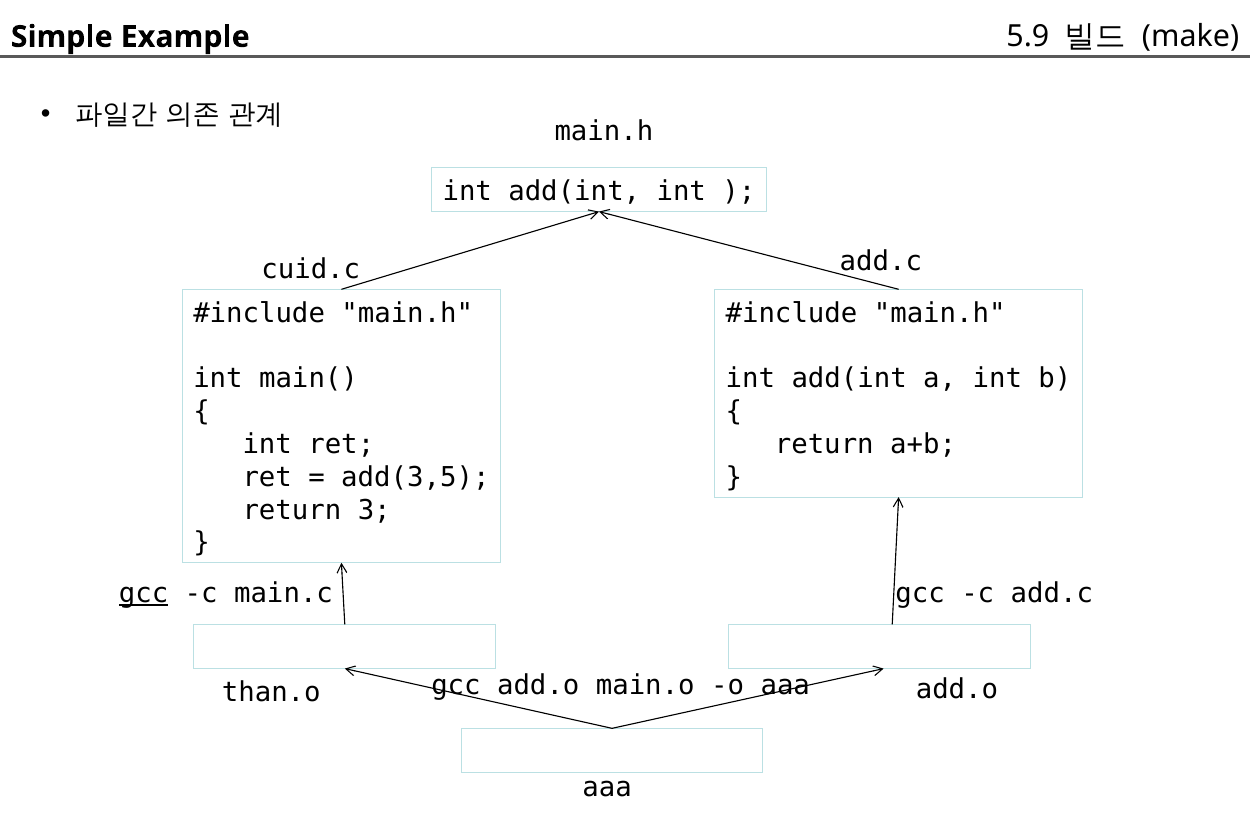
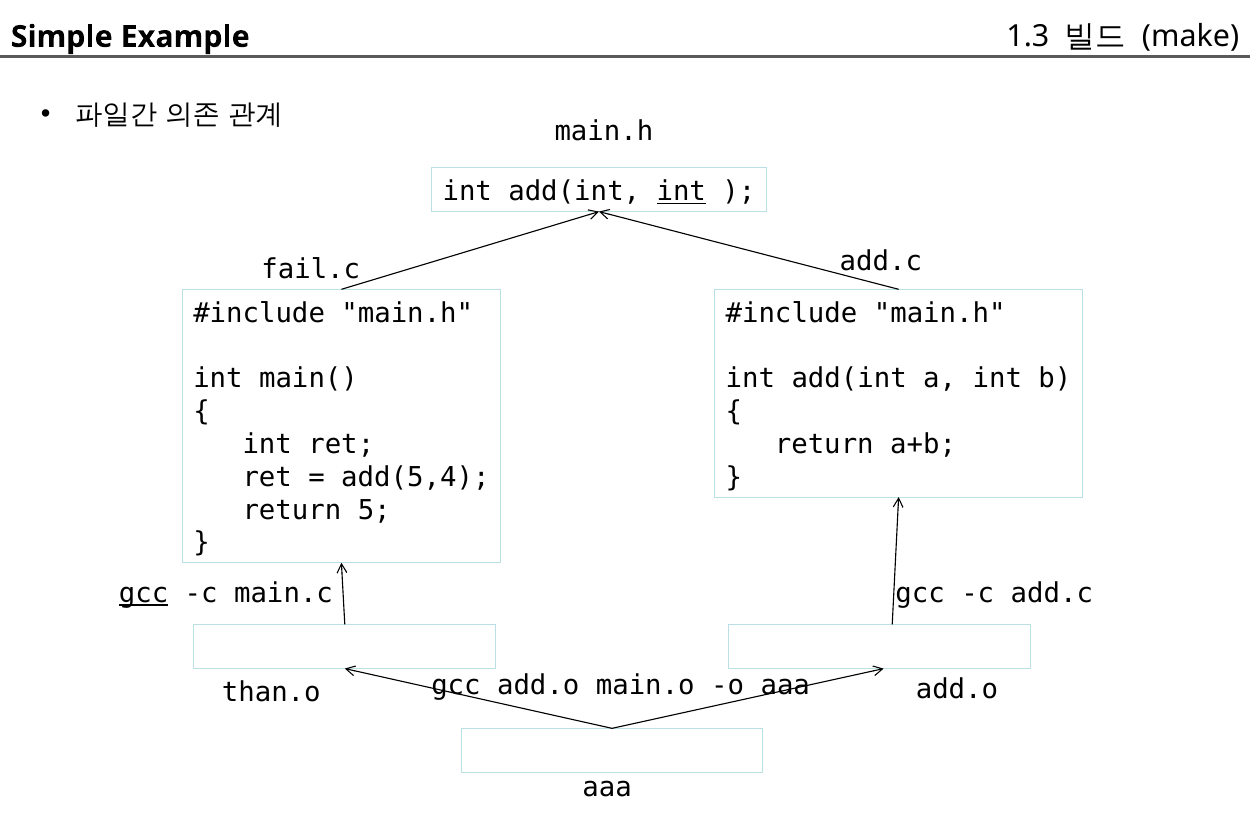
5.9: 5.9 -> 1.3 (1028, 37)
int underline: none -> present (681, 192)
cuid.c: cuid.c -> fail.c (311, 270)
add(3,5: add(3,5 -> add(5,4 (415, 477)
3: 3 -> 5 (374, 510)
